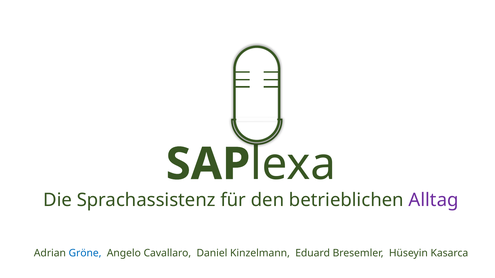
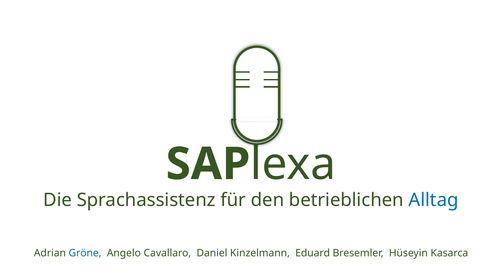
Alltag colour: purple -> blue (434, 200)
